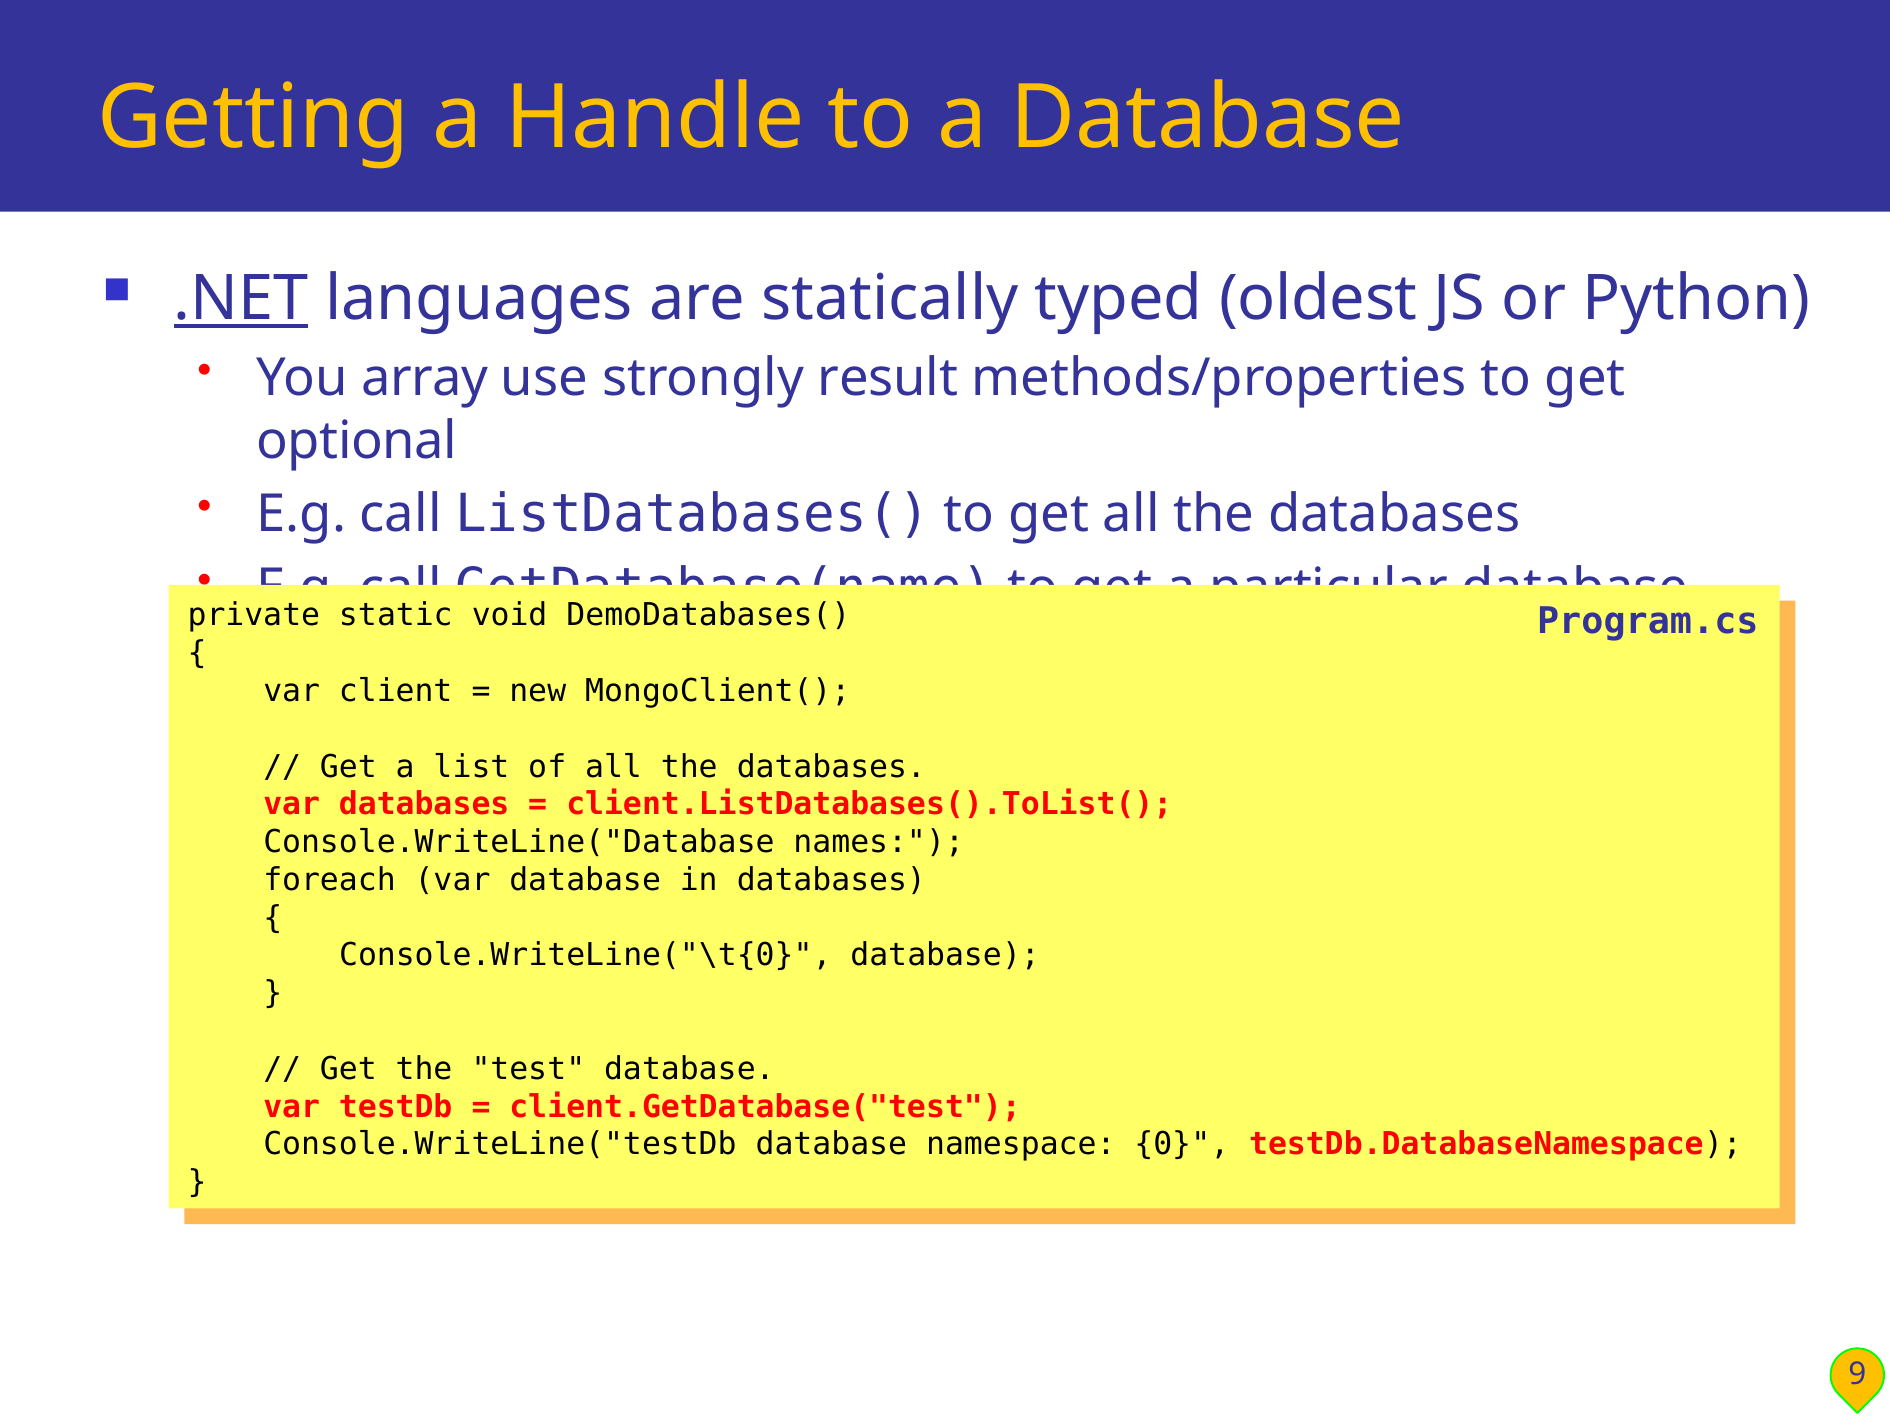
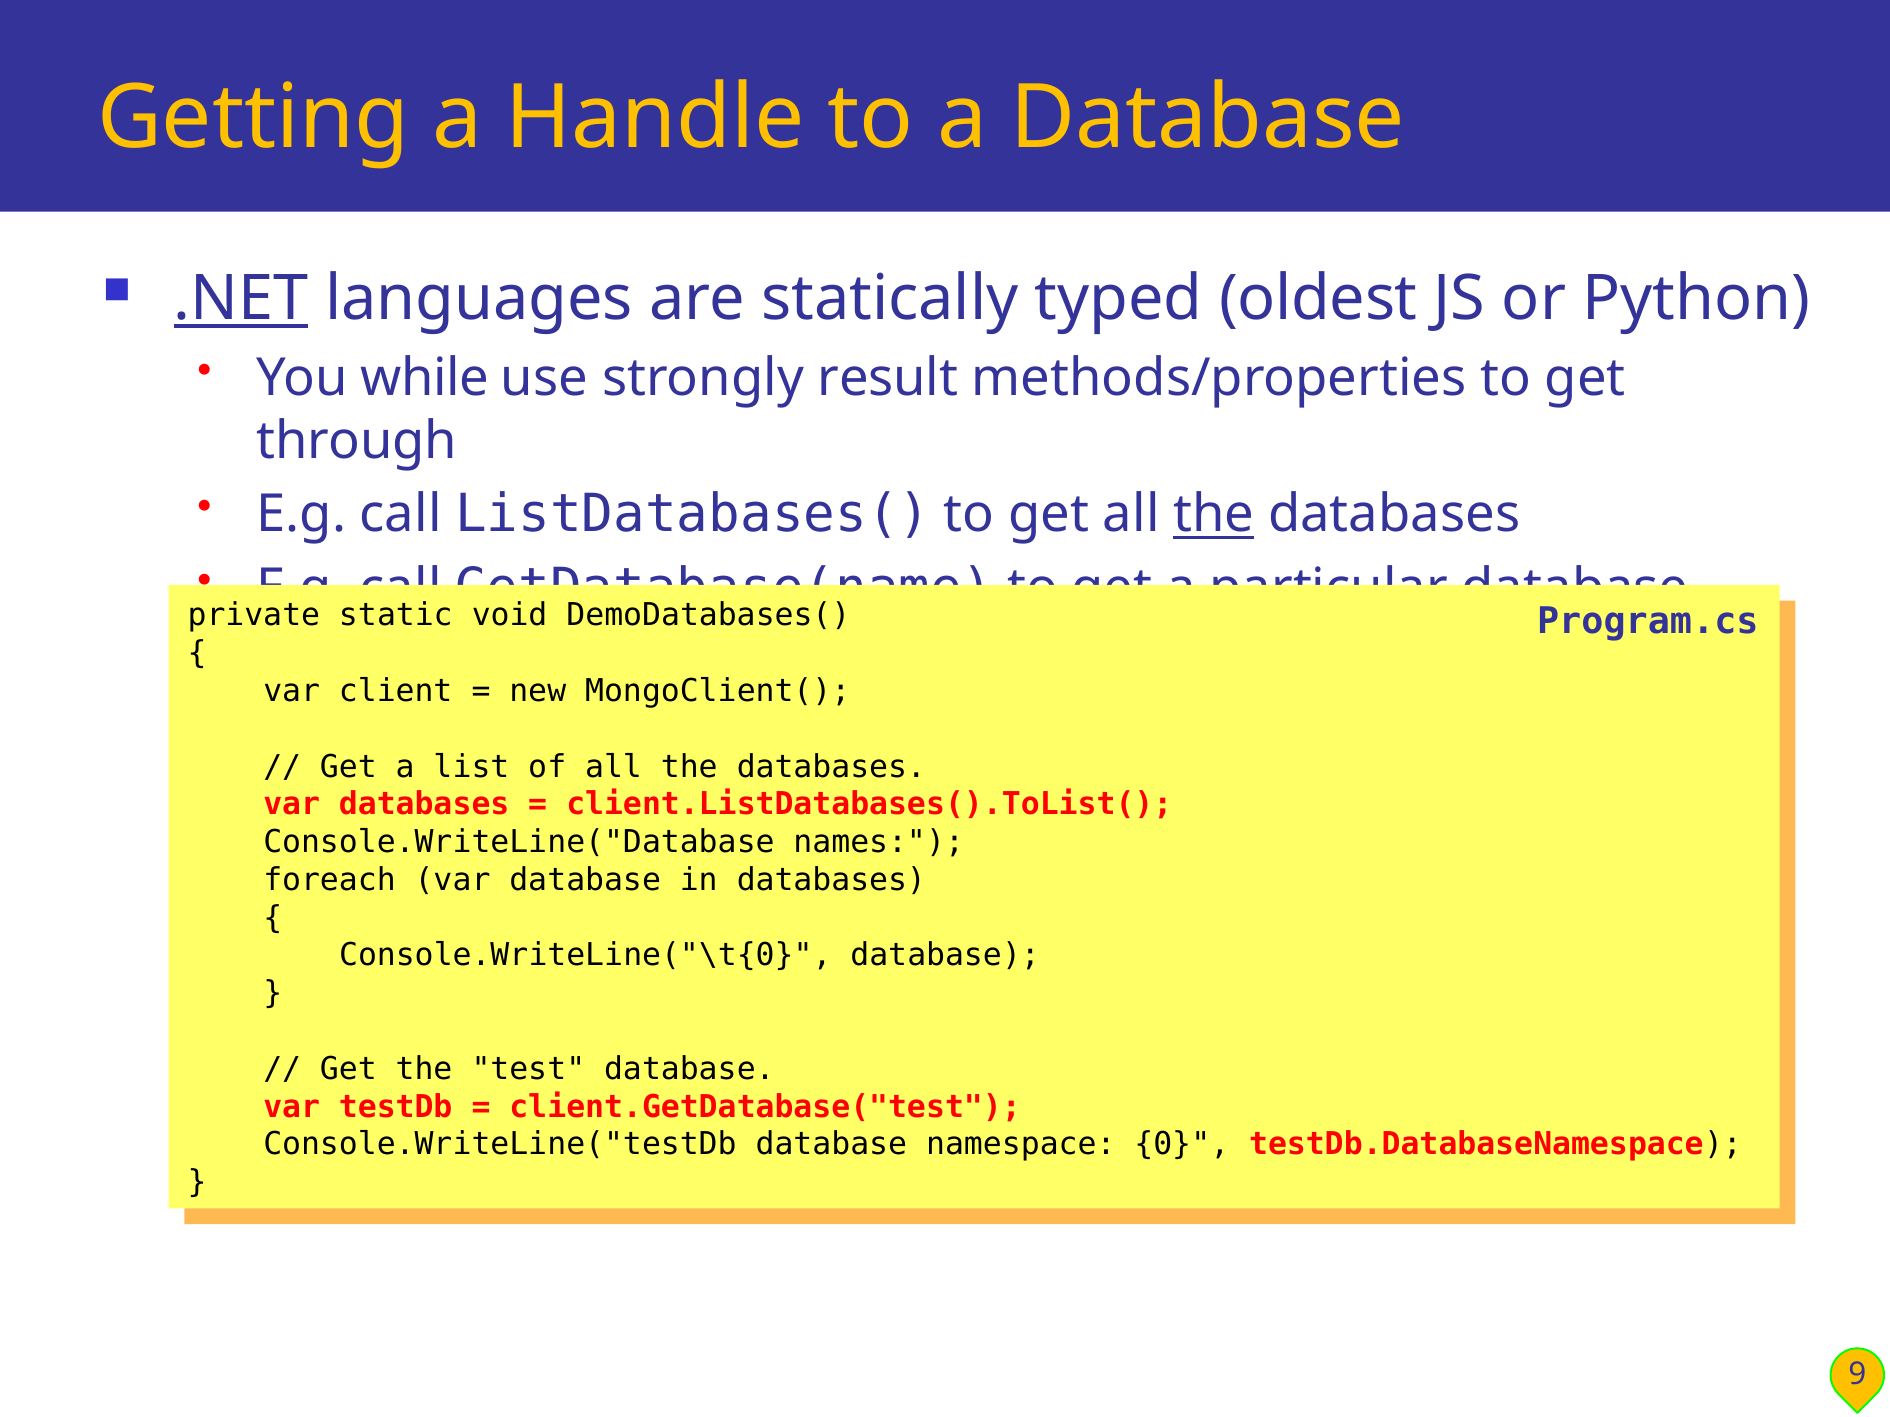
array: array -> while (425, 378)
optional: optional -> through (357, 441)
the underline: none -> present (1214, 515)
